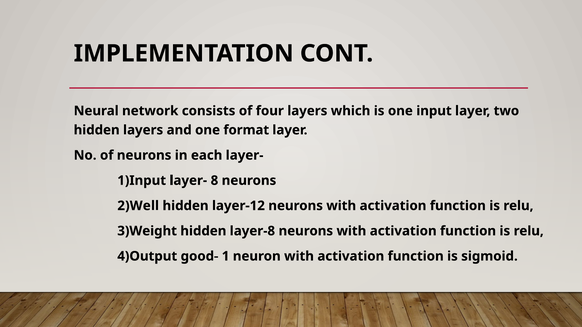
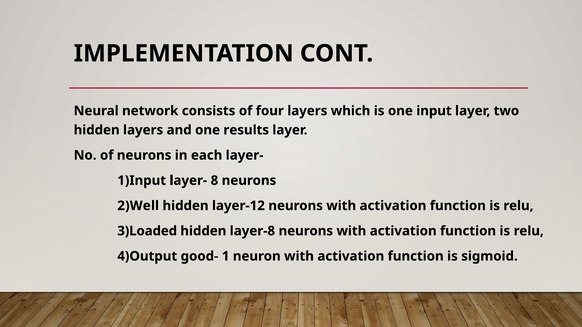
format: format -> results (246, 130)
3)Weight: 3)Weight -> 3)Loaded (147, 231)
